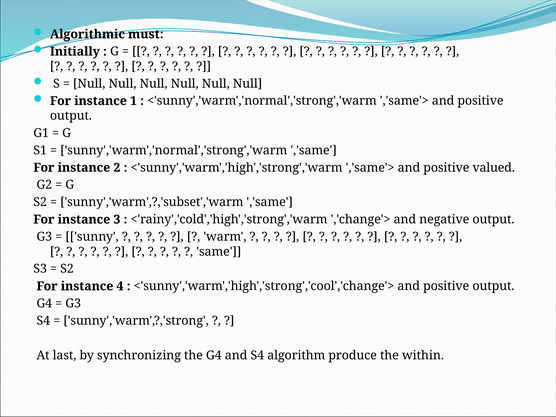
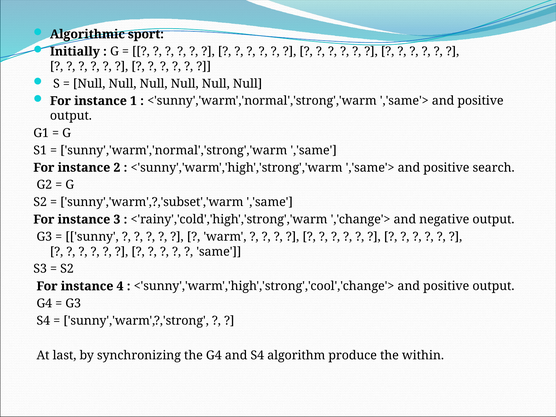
must: must -> sport (146, 34)
valued: valued -> search (494, 168)
